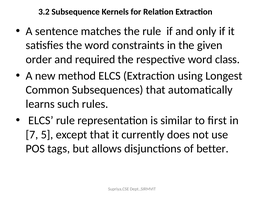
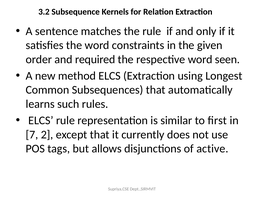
class: class -> seen (227, 59)
5: 5 -> 2 (47, 135)
better: better -> active (212, 149)
